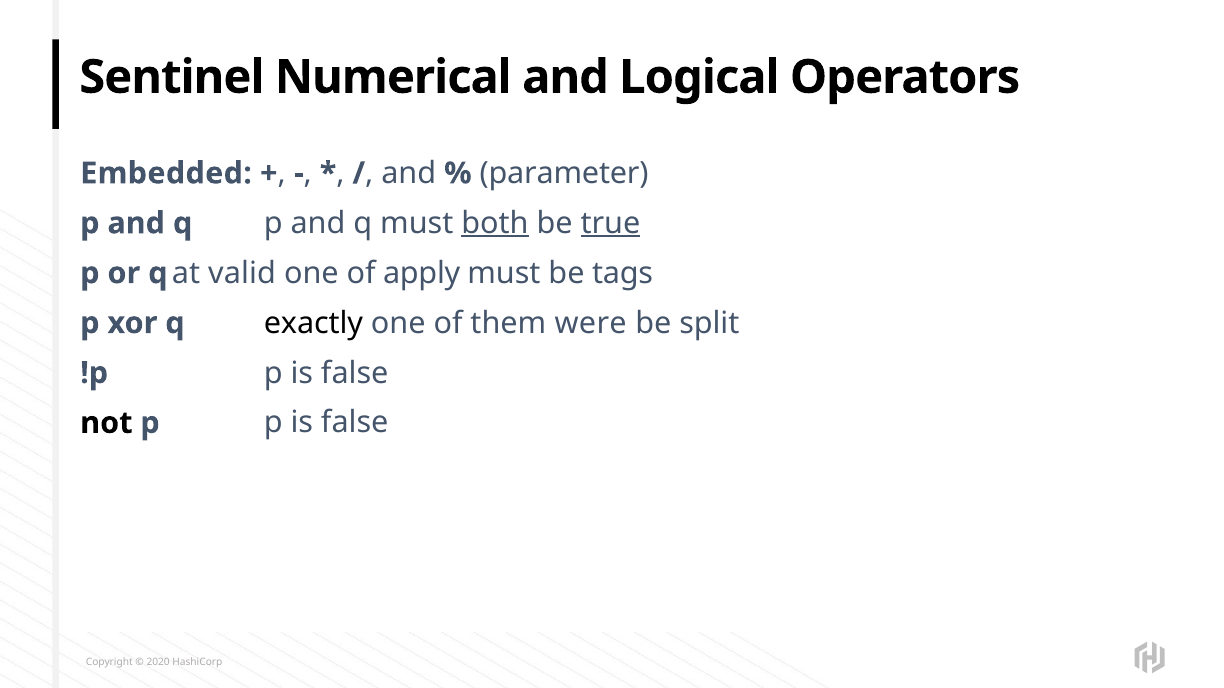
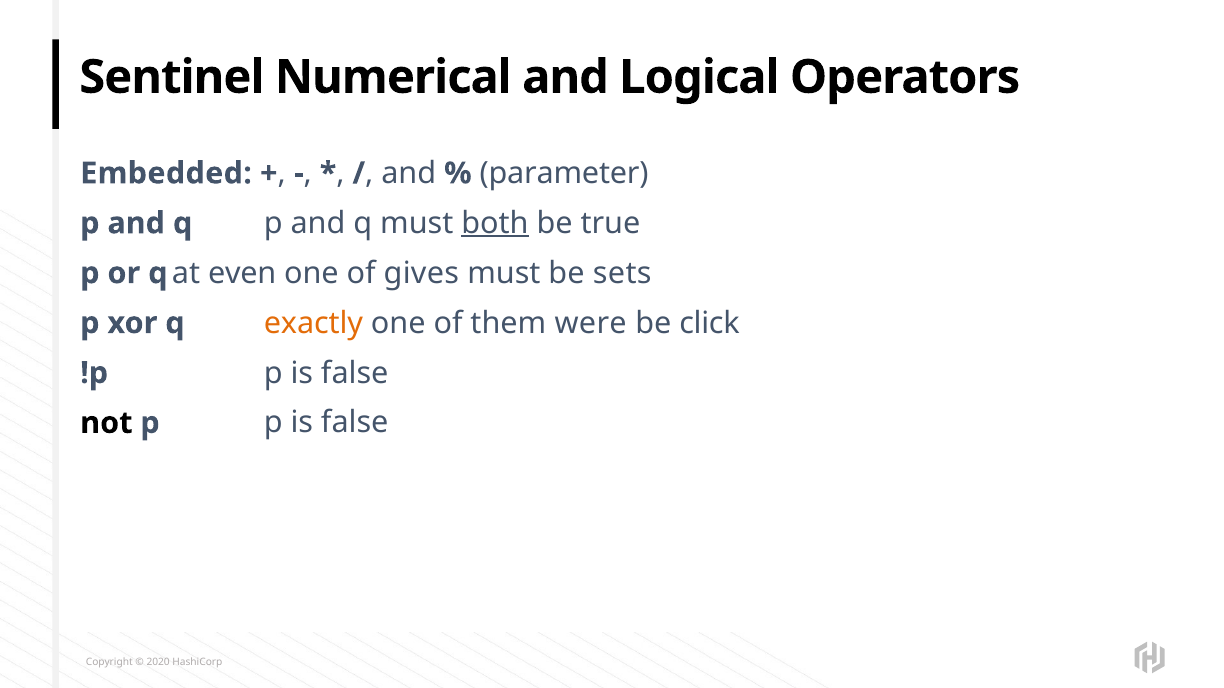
true underline: present -> none (610, 223)
valid: valid -> even (242, 273)
apply: apply -> gives (421, 273)
tags: tags -> sets (622, 273)
exactly colour: black -> orange (313, 323)
split: split -> click (709, 323)
